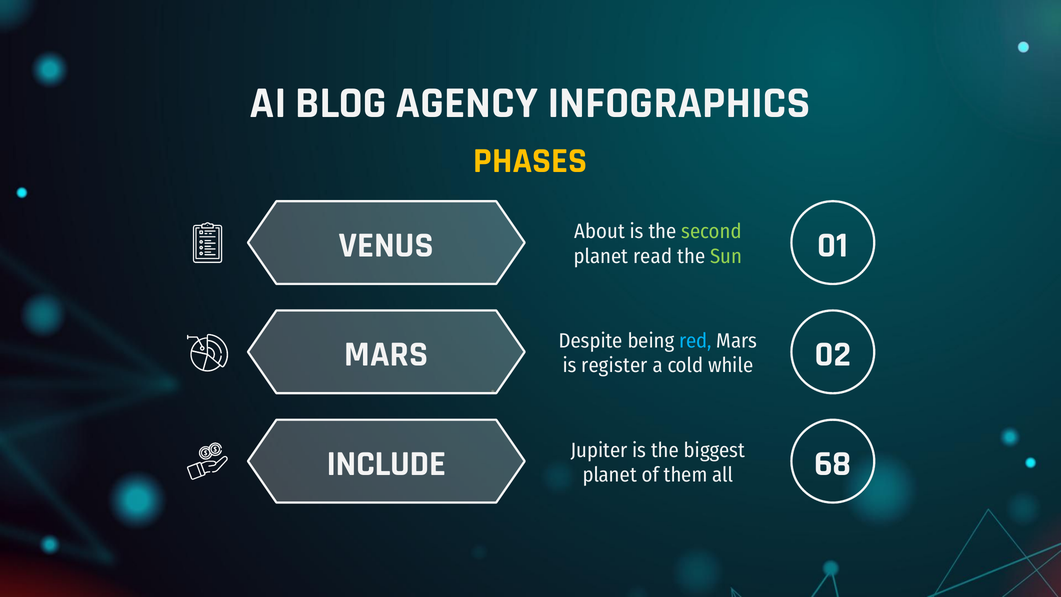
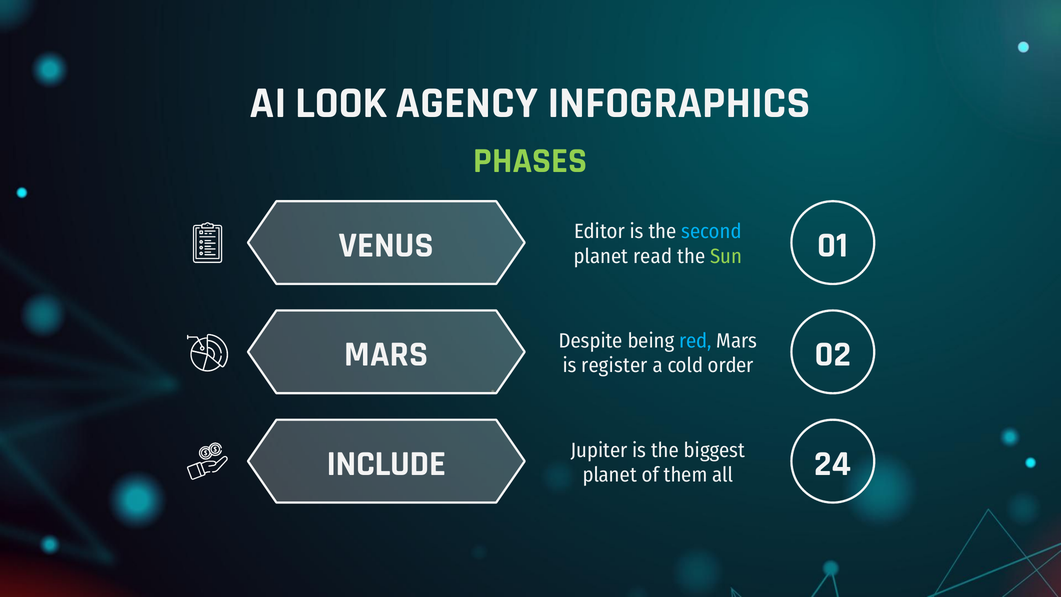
BLOG: BLOG -> LOOK (341, 103)
PHASES colour: yellow -> light green (530, 160)
About: About -> Editor (600, 232)
second colour: light green -> light blue (711, 232)
while: while -> order (731, 366)
68: 68 -> 24 (833, 463)
